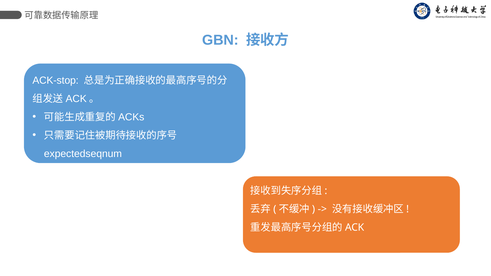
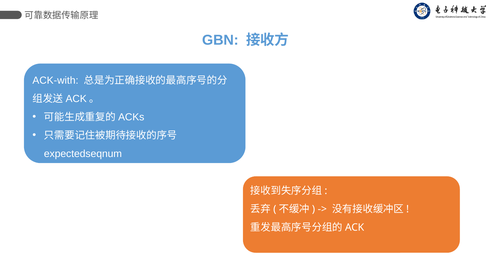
ACK-stop: ACK-stop -> ACK-with (55, 80)
